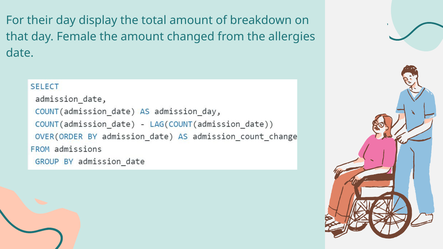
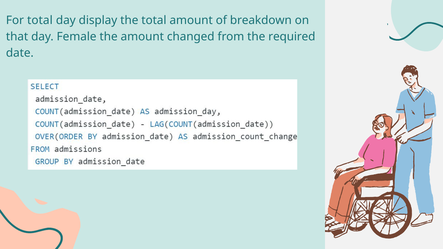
For their: their -> total (40, 20)
allergies: allergies -> required (292, 37)
